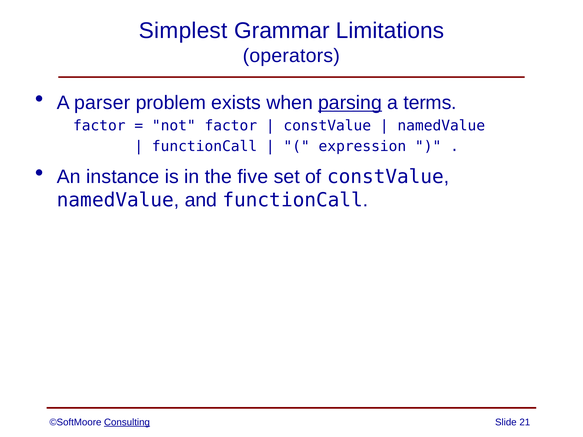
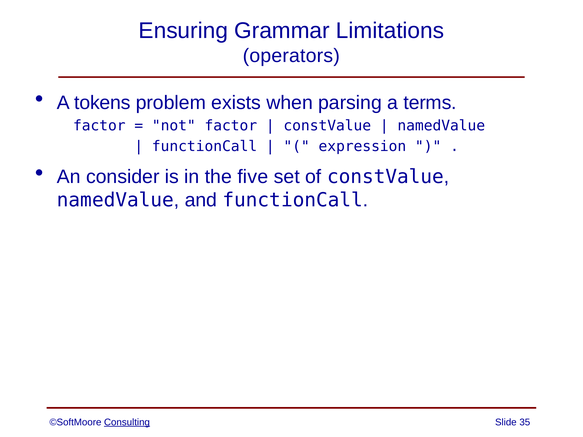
Simplest: Simplest -> Ensuring (183, 31)
parser: parser -> tokens (102, 103)
parsing underline: present -> none (350, 103)
instance: instance -> consider (123, 177)
21: 21 -> 35 (525, 422)
